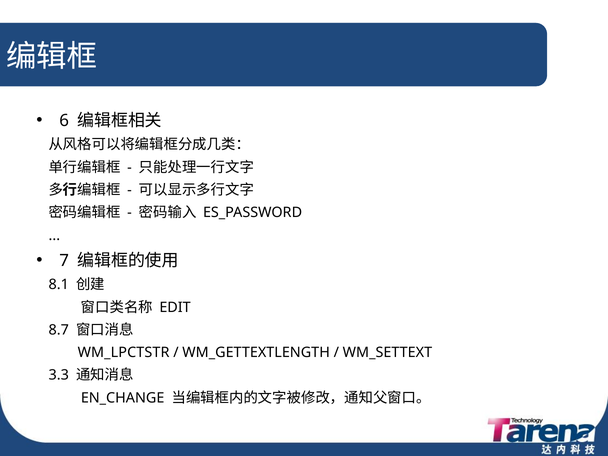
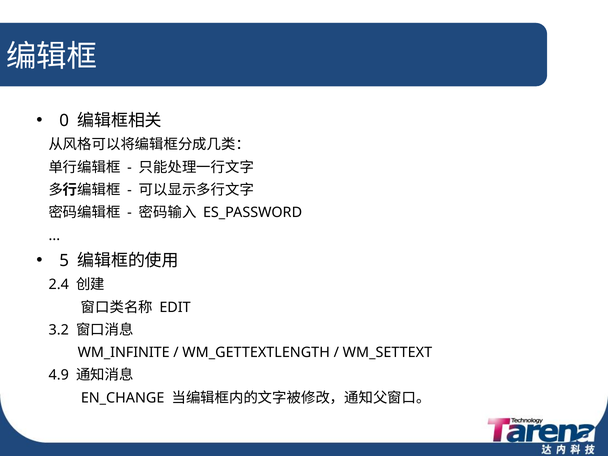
6: 6 -> 0 (64, 121)
7: 7 -> 5 (64, 261)
8.1: 8.1 -> 2.4 (59, 285)
8.7: 8.7 -> 3.2 (59, 330)
WM_LPCTSTR: WM_LPCTSTR -> WM_INFINITE (124, 353)
3.3: 3.3 -> 4.9 (59, 375)
